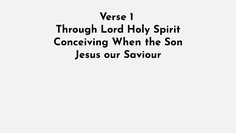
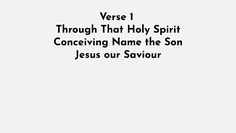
Lord: Lord -> That (112, 29)
When: When -> Name (127, 42)
